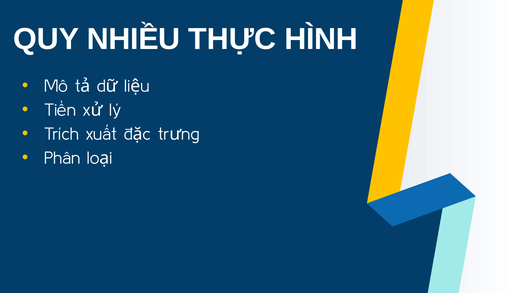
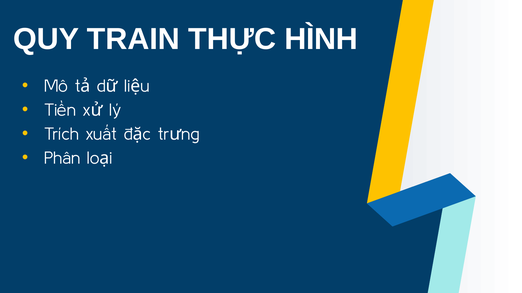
NHIỀU: NHIỀU -> TRAIN (133, 39)
